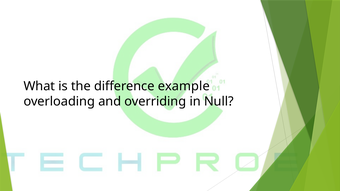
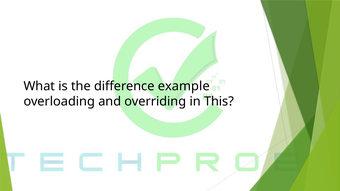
Null: Null -> This (219, 102)
